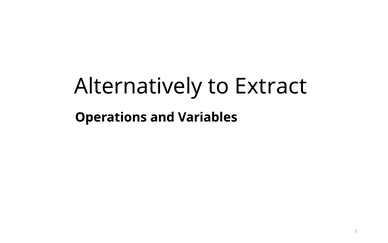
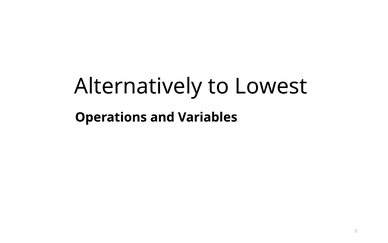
Extract: Extract -> Lowest (271, 86)
